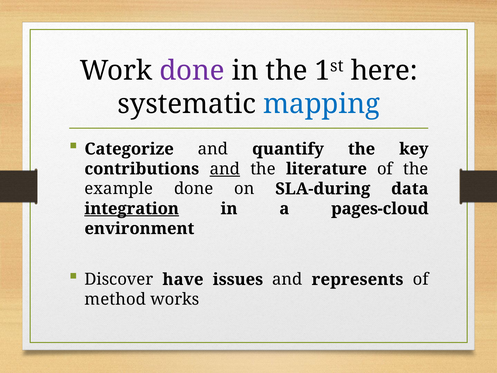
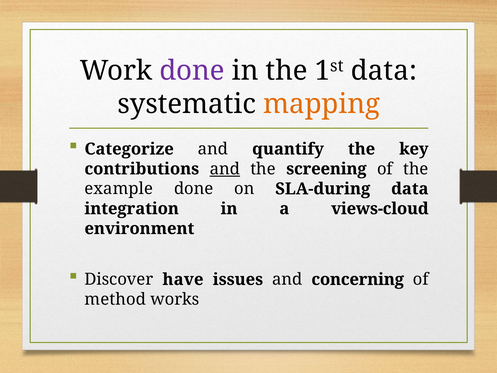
here: here -> data (384, 71)
mapping colour: blue -> orange (322, 104)
literature: literature -> screening (326, 169)
integration underline: present -> none (132, 209)
pages-cloud: pages-cloud -> views-cloud (380, 209)
represents: represents -> concerning (358, 279)
